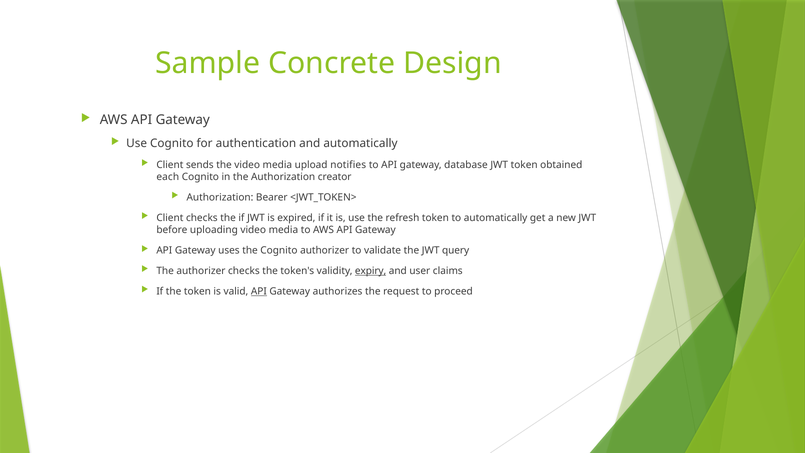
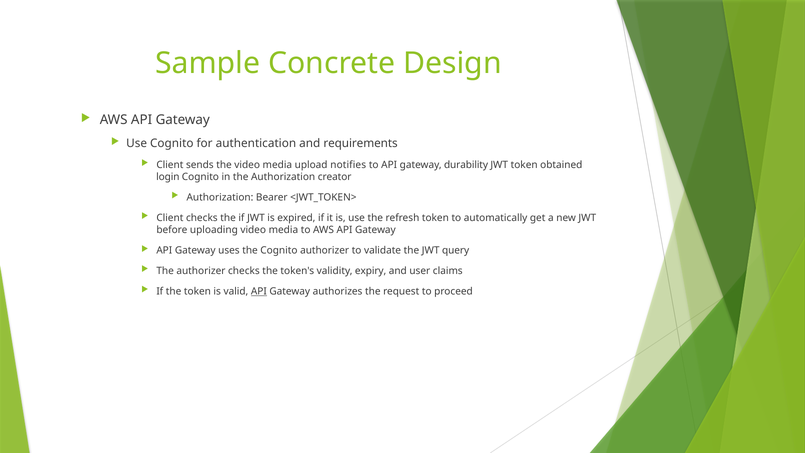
and automatically: automatically -> requirements (361, 143)
database: database -> durability (466, 165)
each: each -> login (168, 177)
expiry underline: present -> none (371, 271)
